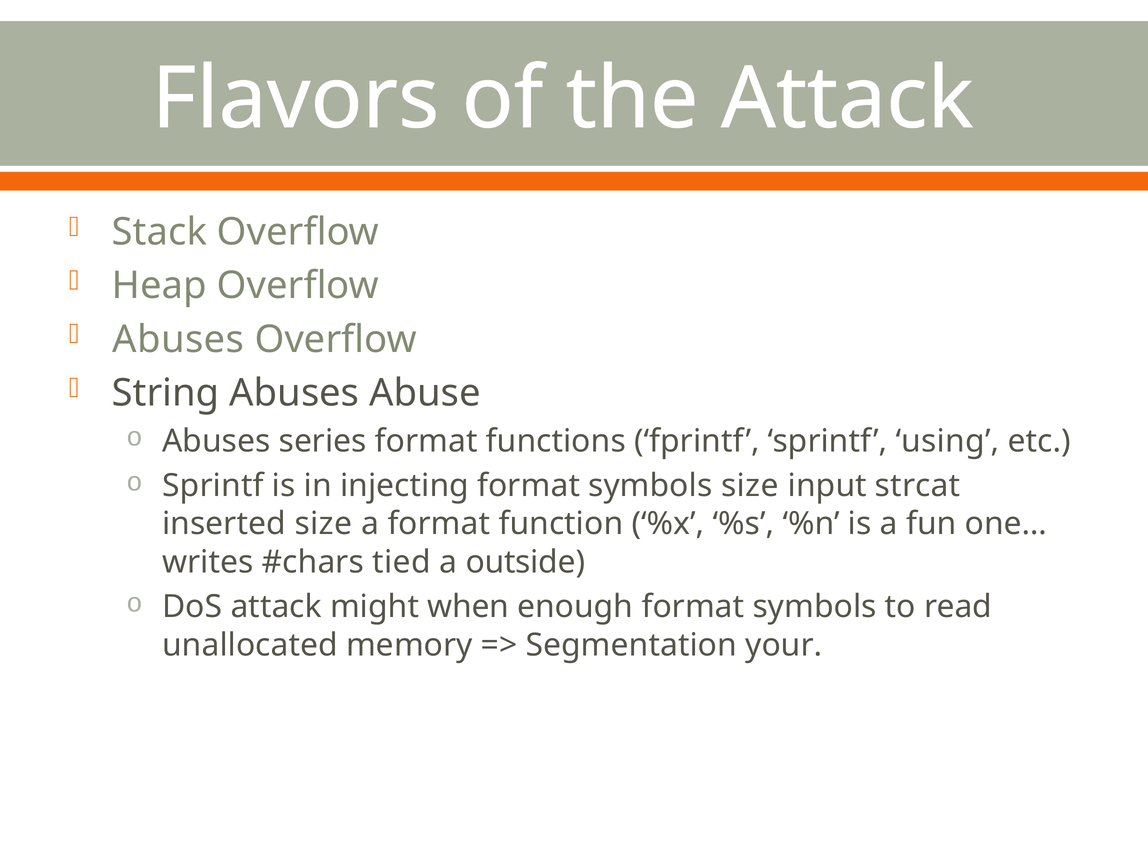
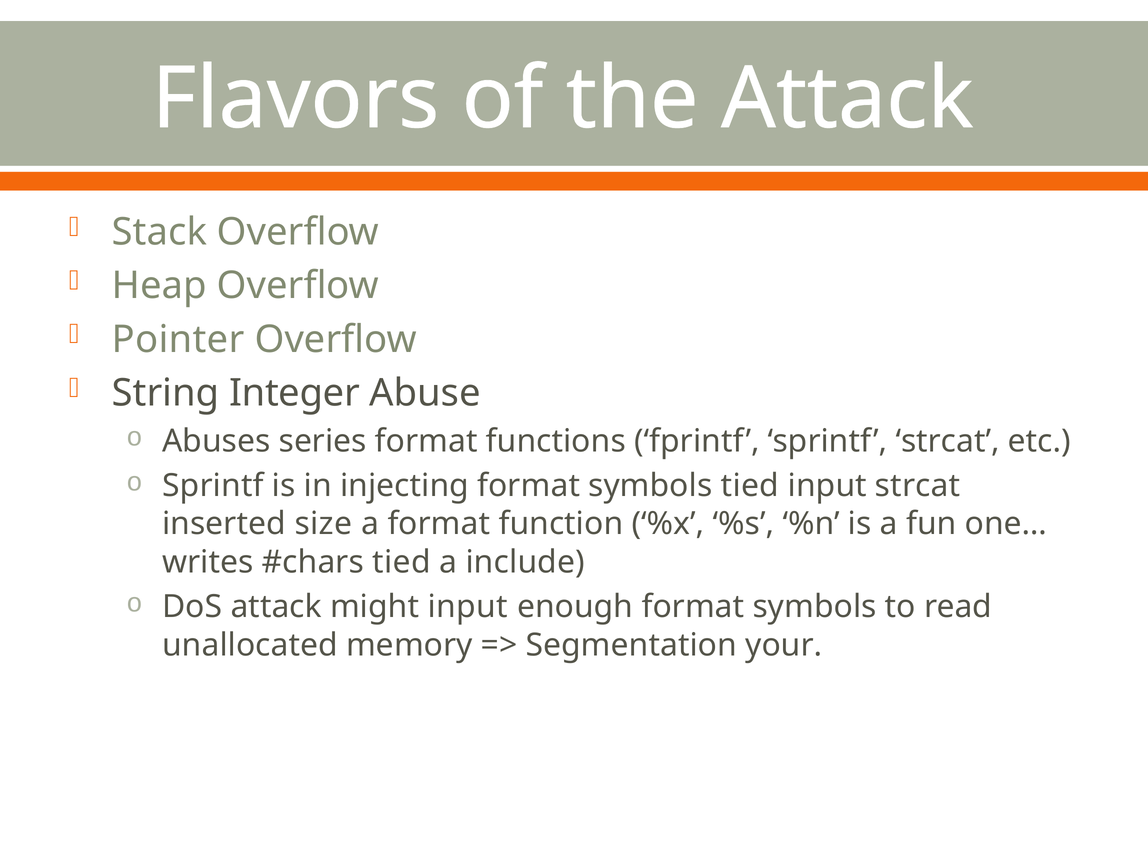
Abuses: Abuses -> Pointer (178, 339)
String Abuses: Abuses -> Integer (295, 393)
sprintf using: using -> strcat (948, 441)
symbols size: size -> tied (750, 486)
outside: outside -> include (525, 562)
might when: when -> input (468, 607)
